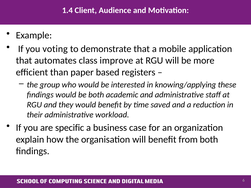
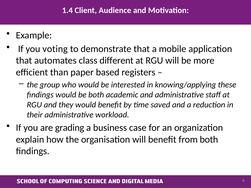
improve: improve -> different (116, 61)
specific: specific -> grading (70, 128)
